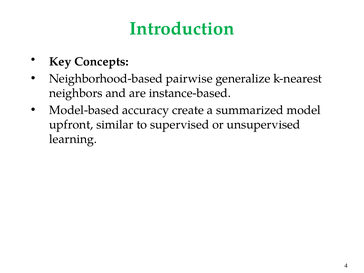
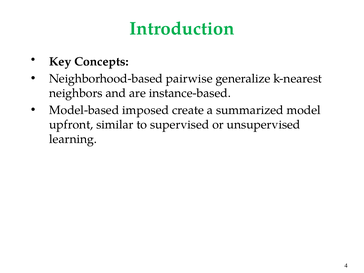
accuracy: accuracy -> imposed (146, 110)
